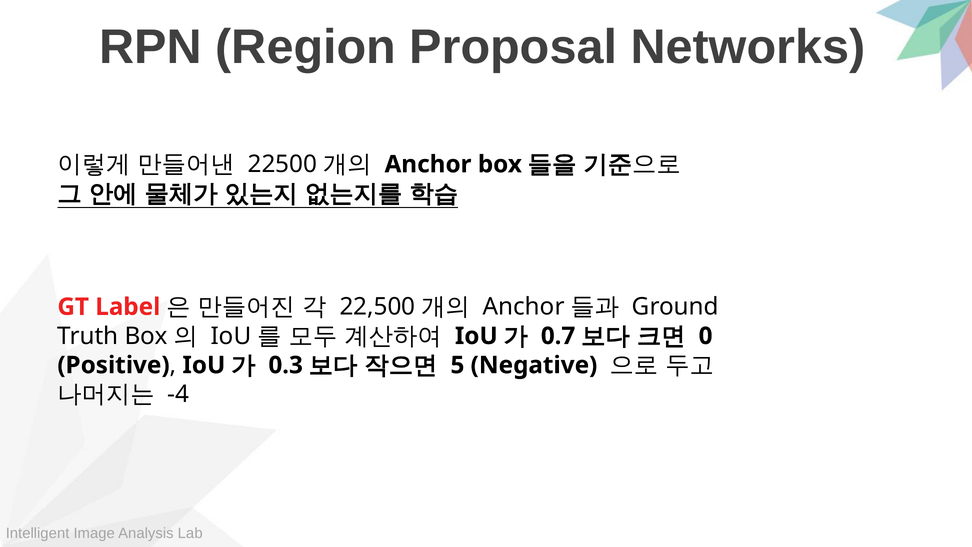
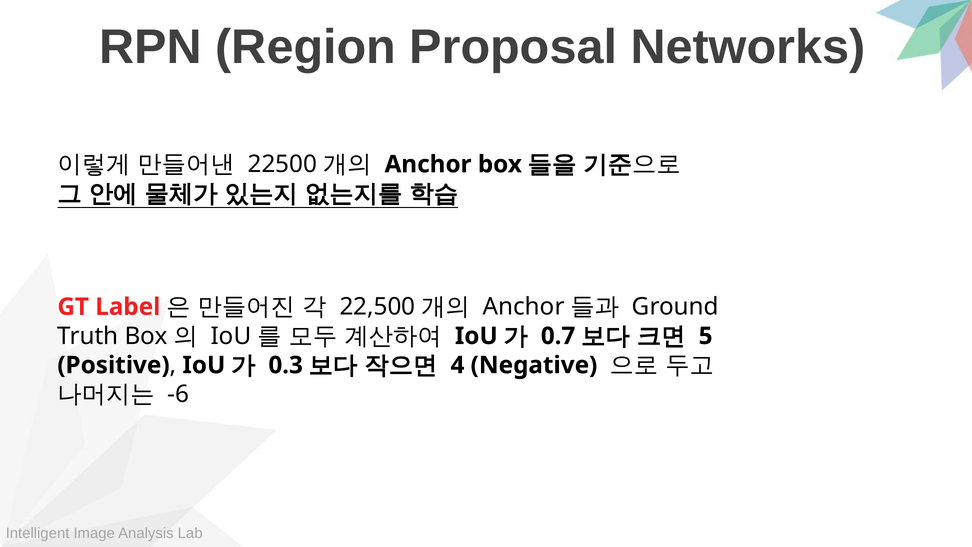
0: 0 -> 5 (706, 336)
5: 5 -> 4 (457, 365)
-4: -4 -> -6 (178, 394)
